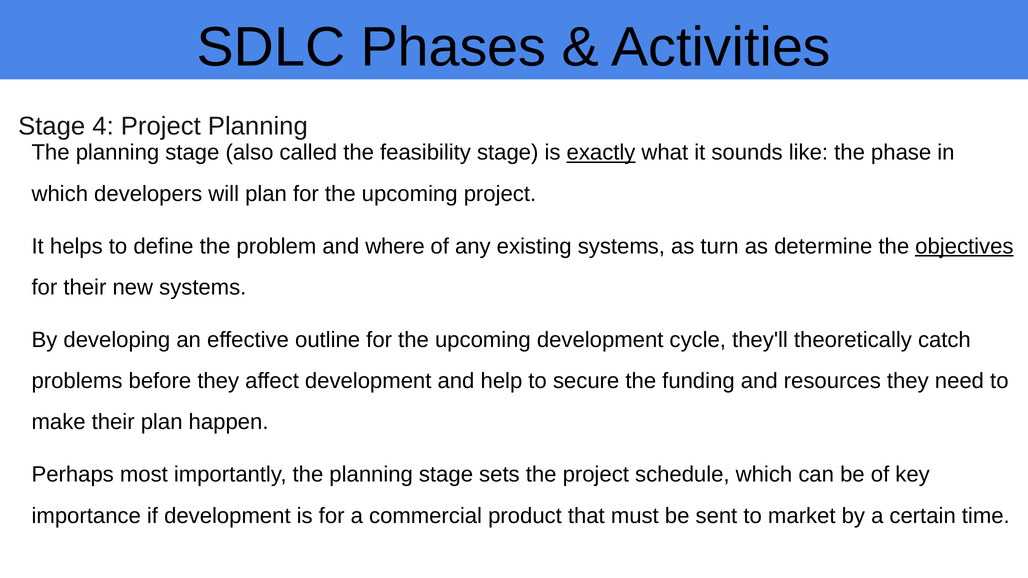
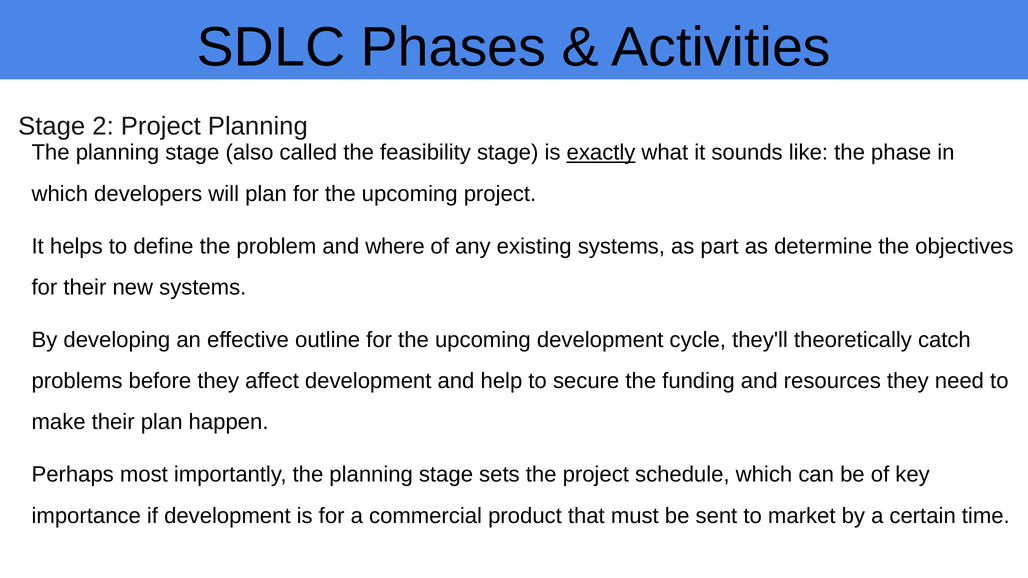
4: 4 -> 2 (103, 126)
turn: turn -> part (720, 246)
objectives underline: present -> none (964, 246)
